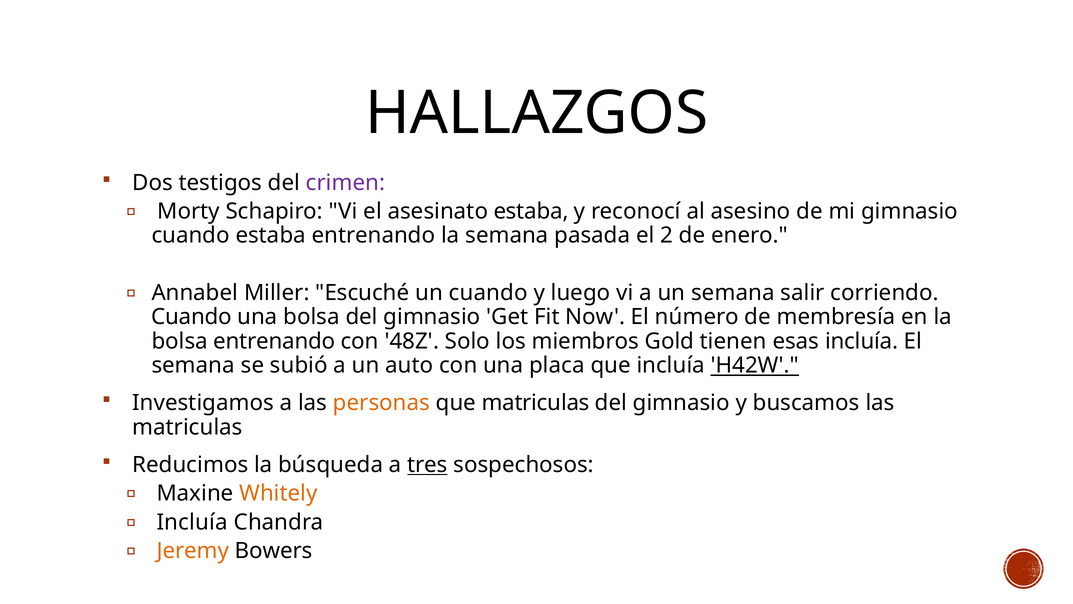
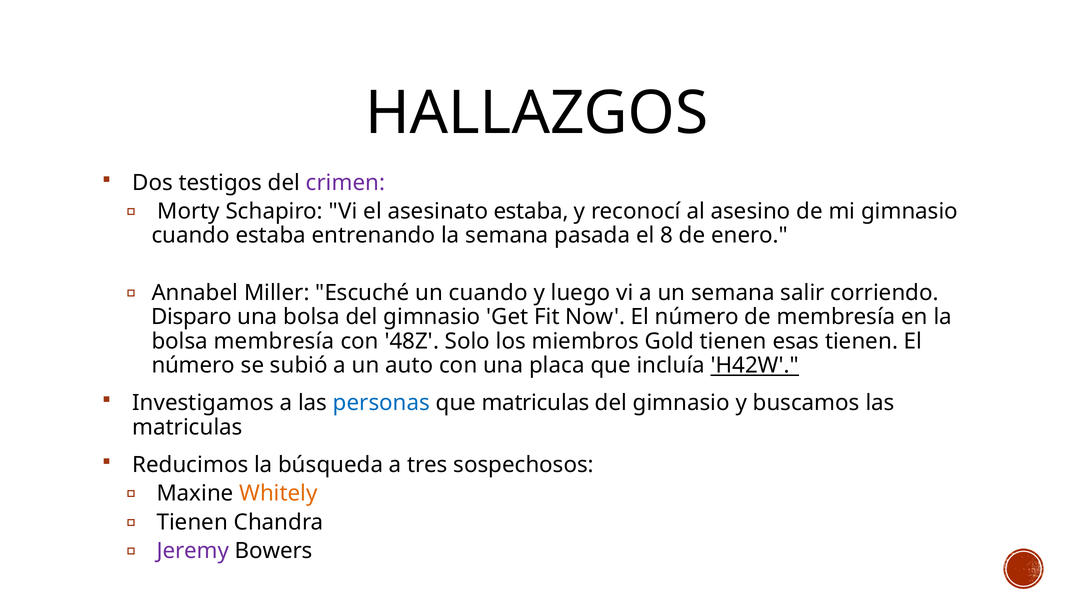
2: 2 -> 8 (667, 235)
Cuando: Cuando -> Disparo (192, 317)
bolsa entrenando: entrenando -> membresía (274, 341)
esas incluía: incluía -> tienen (862, 341)
semana: semana -> número (193, 365)
personas colour: orange -> blue (381, 403)
tres underline: present -> none (428, 465)
Incluía: Incluía -> Tienen (192, 522)
Jeremy colour: orange -> purple (193, 550)
